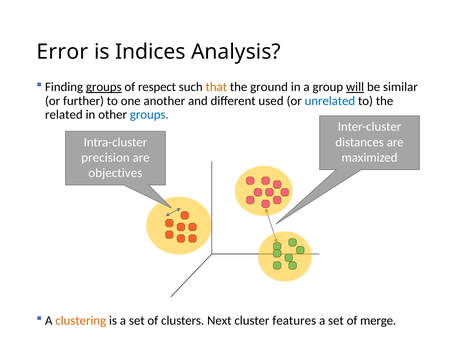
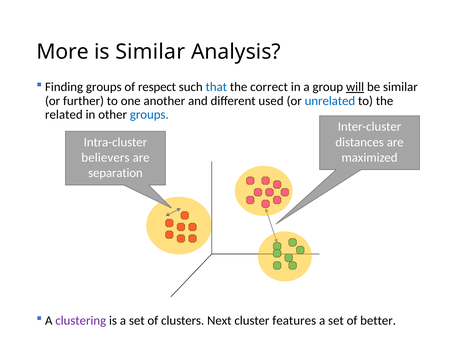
Error: Error -> More (63, 52)
is Indices: Indices -> Similar (150, 52)
groups underline: present -> none (104, 87)
that colour: orange -> blue (216, 87)
ground: ground -> correct (269, 87)
precision: precision -> believers (105, 157)
objectives: objectives -> separation (115, 173)
clustering colour: orange -> purple (81, 320)
merge: merge -> better (378, 320)
